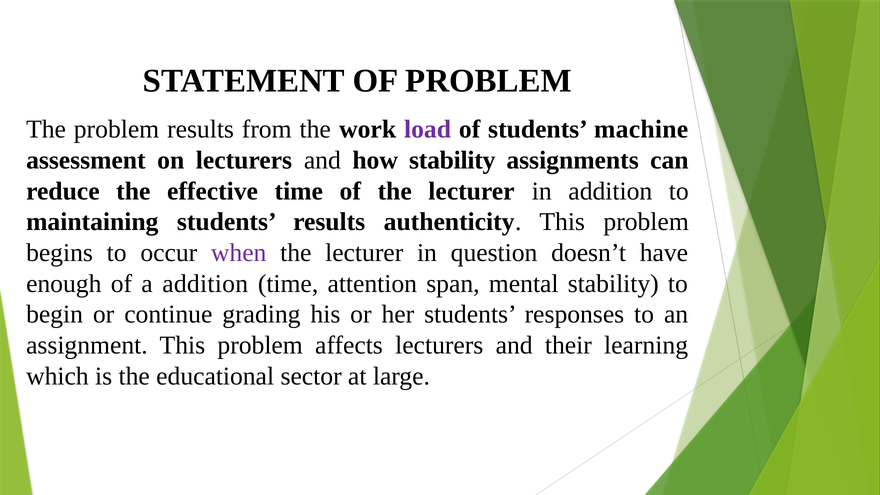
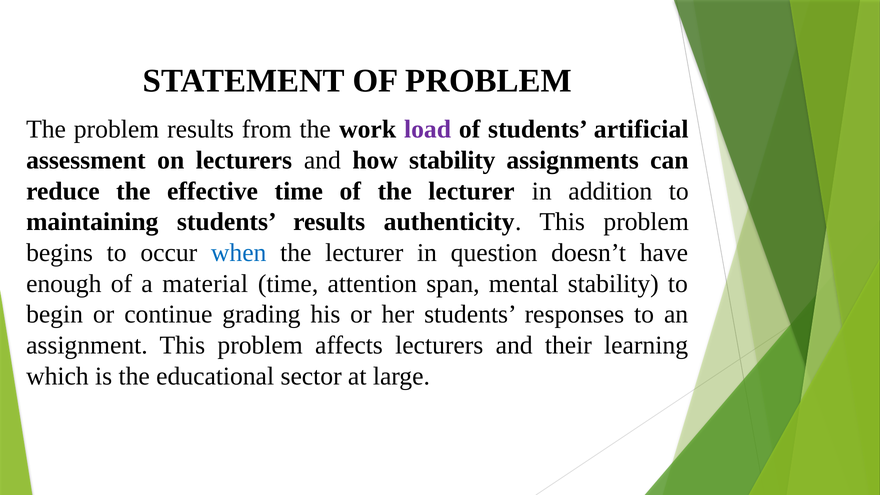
machine: machine -> artificial (641, 130)
when colour: purple -> blue (239, 253)
a addition: addition -> material (205, 284)
